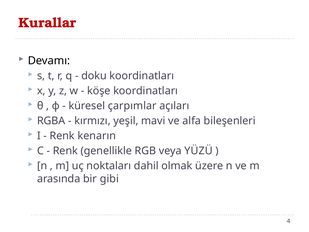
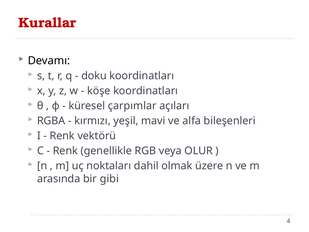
kenarın: kenarın -> vektörü (97, 136)
YÜZÜ: YÜZÜ -> OLUR (199, 151)
